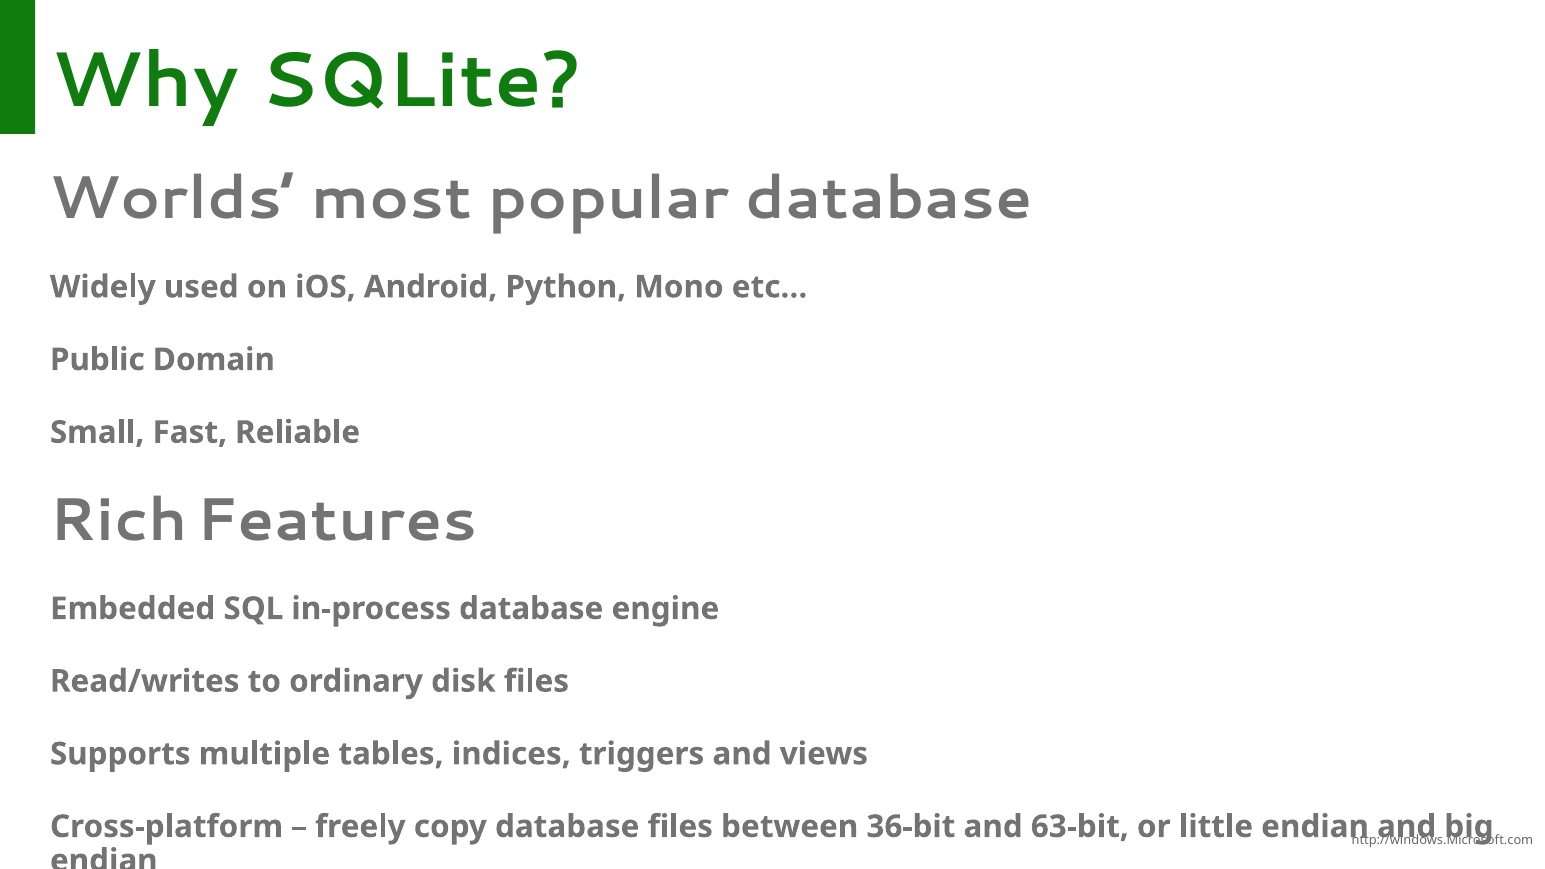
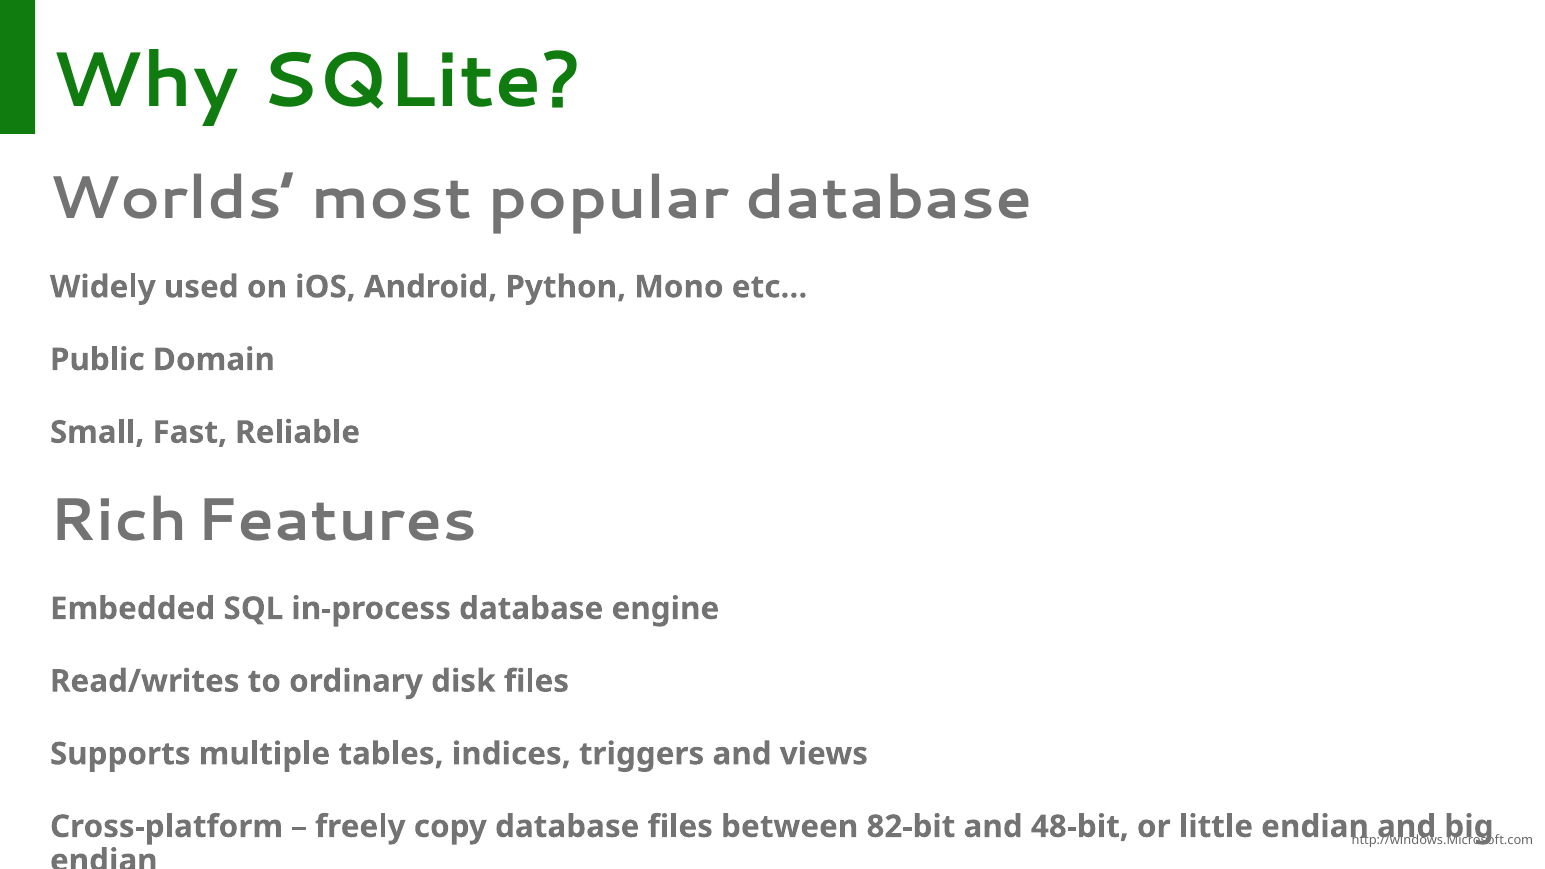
36-bit: 36-bit -> 82-bit (911, 827)
63-bit: 63-bit -> 48-bit (1080, 827)
